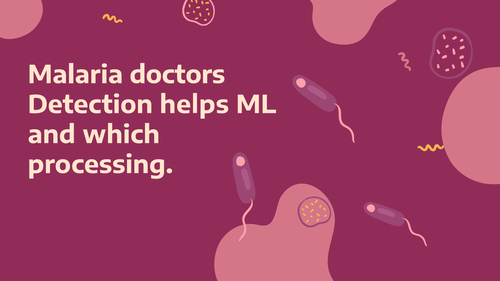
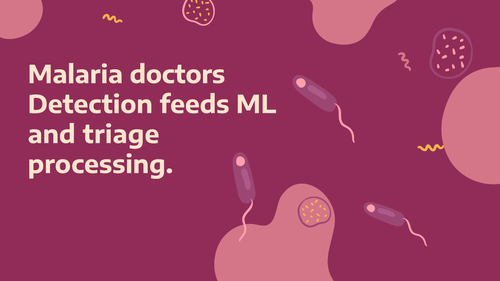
helps: helps -> feeds (194, 105)
which: which -> triage (121, 135)
